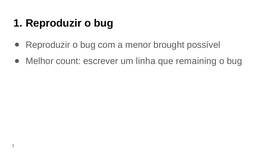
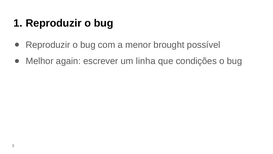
count: count -> again (68, 61)
remaining: remaining -> condições (196, 61)
